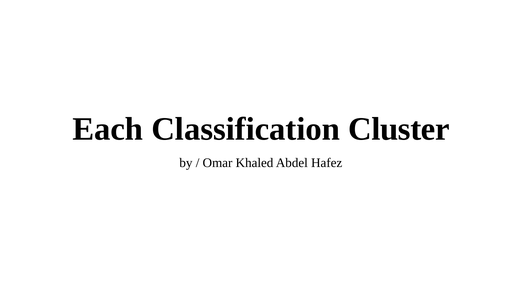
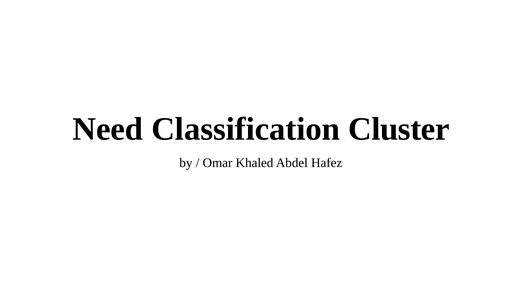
Each: Each -> Need (108, 129)
